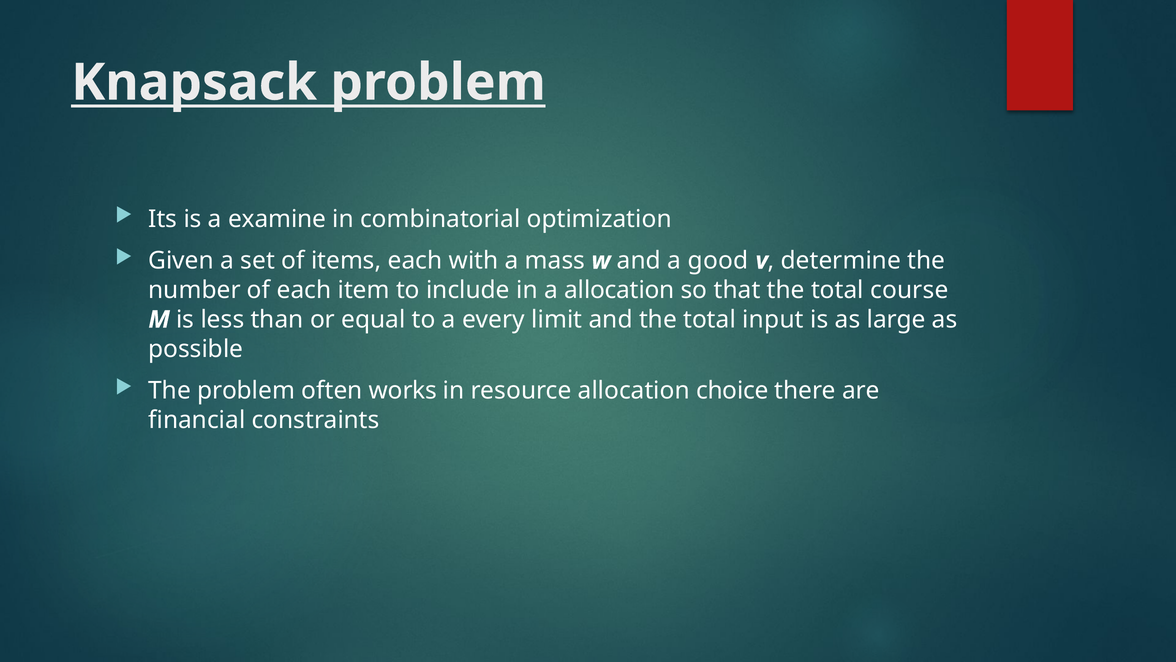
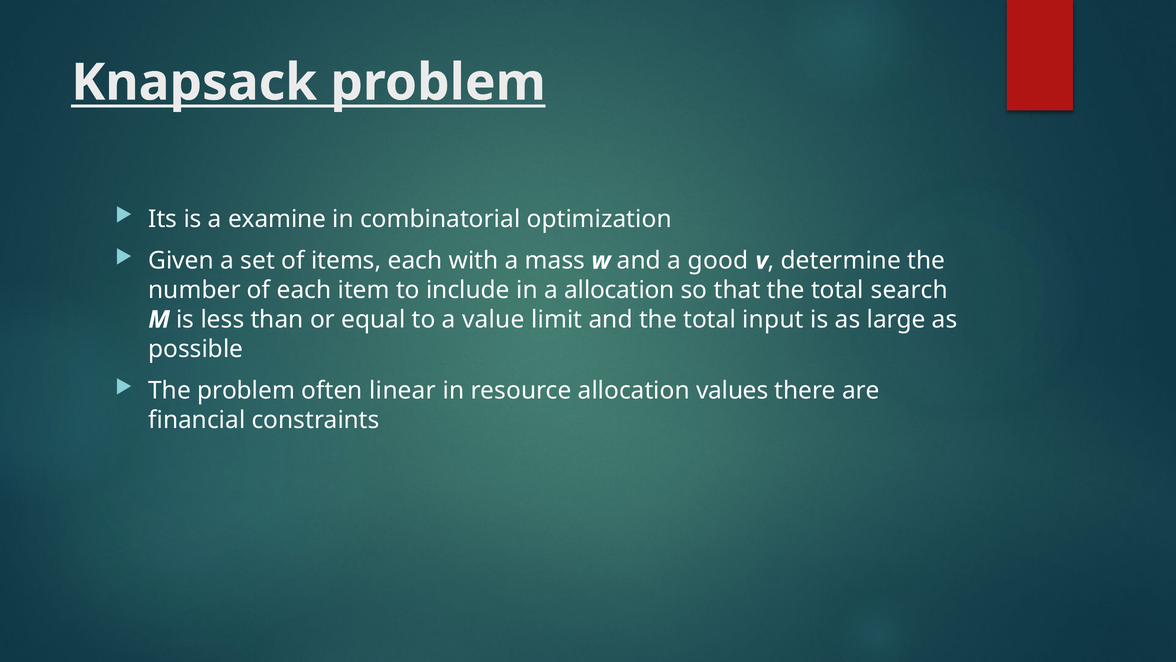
course: course -> search (909, 290)
every: every -> value (493, 319)
works: works -> linear (403, 390)
choice: choice -> values (732, 390)
